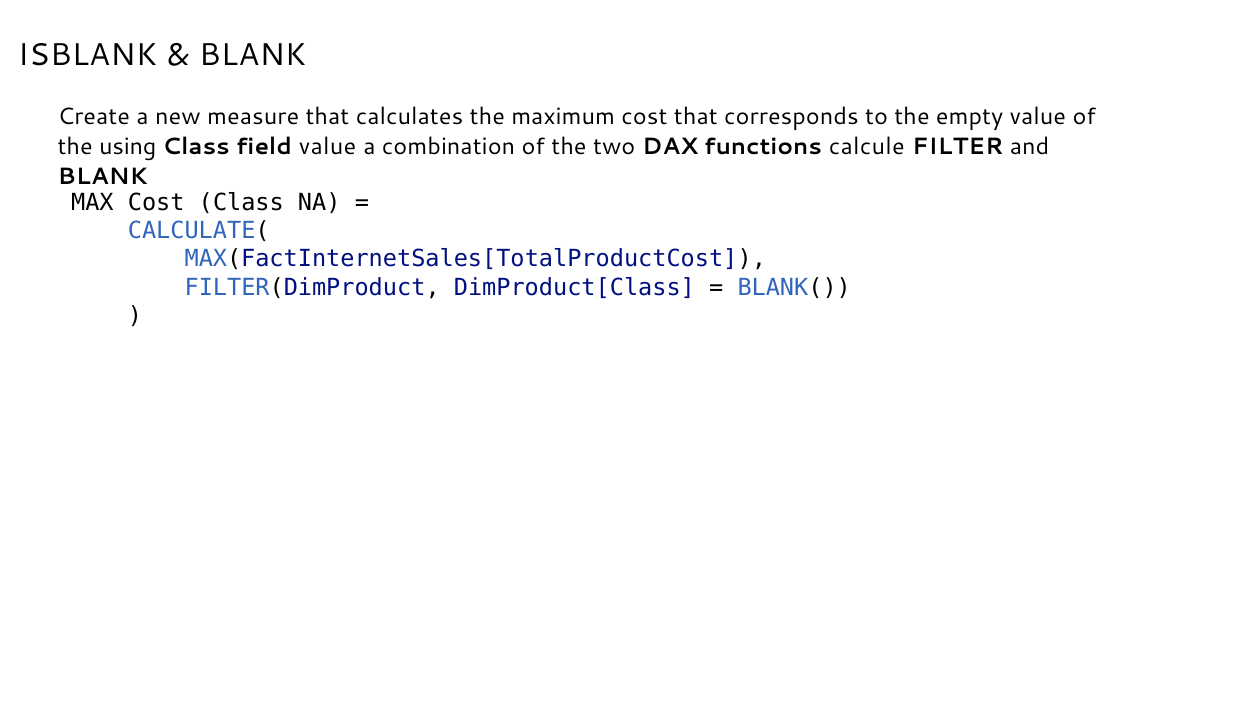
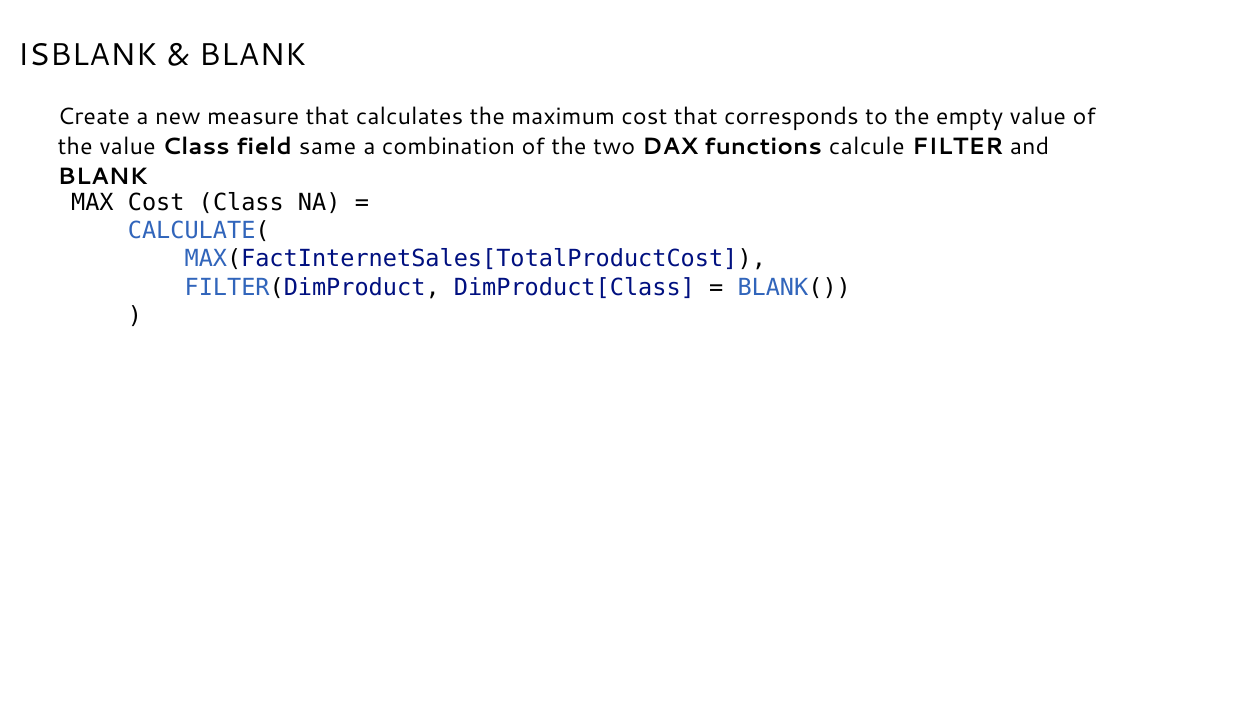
the using: using -> value (128, 147)
field value: value -> same (328, 147)
